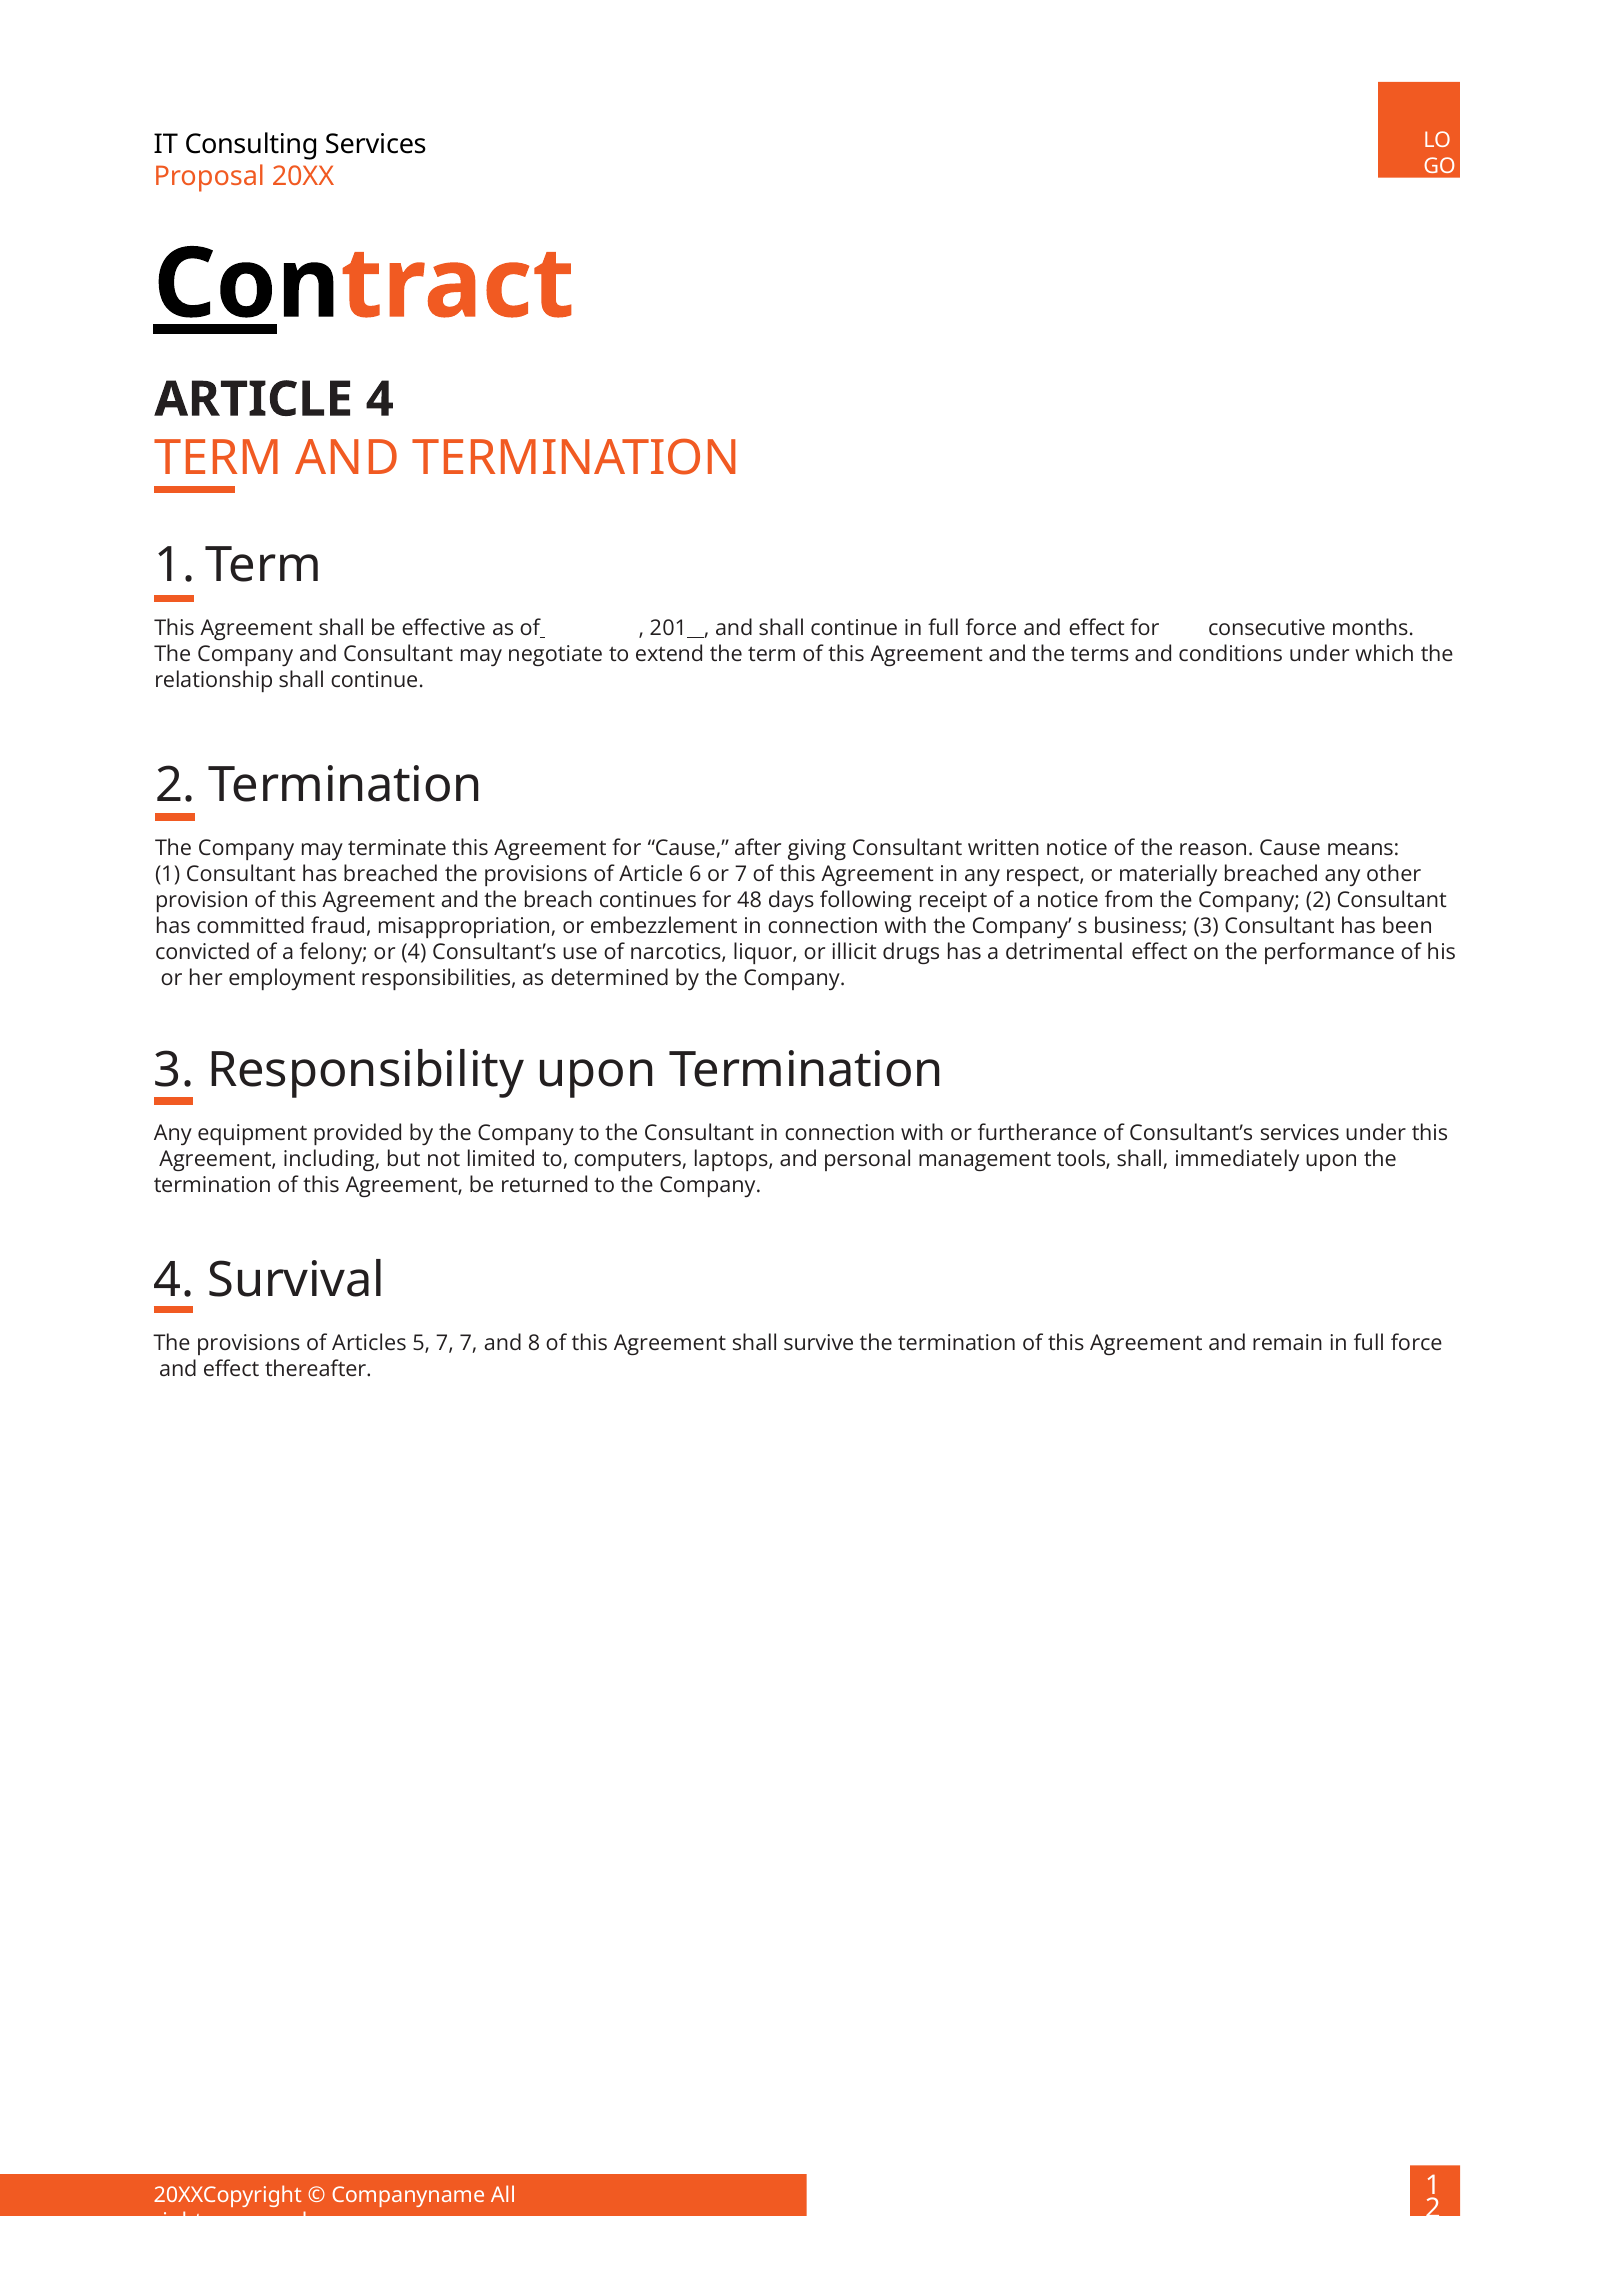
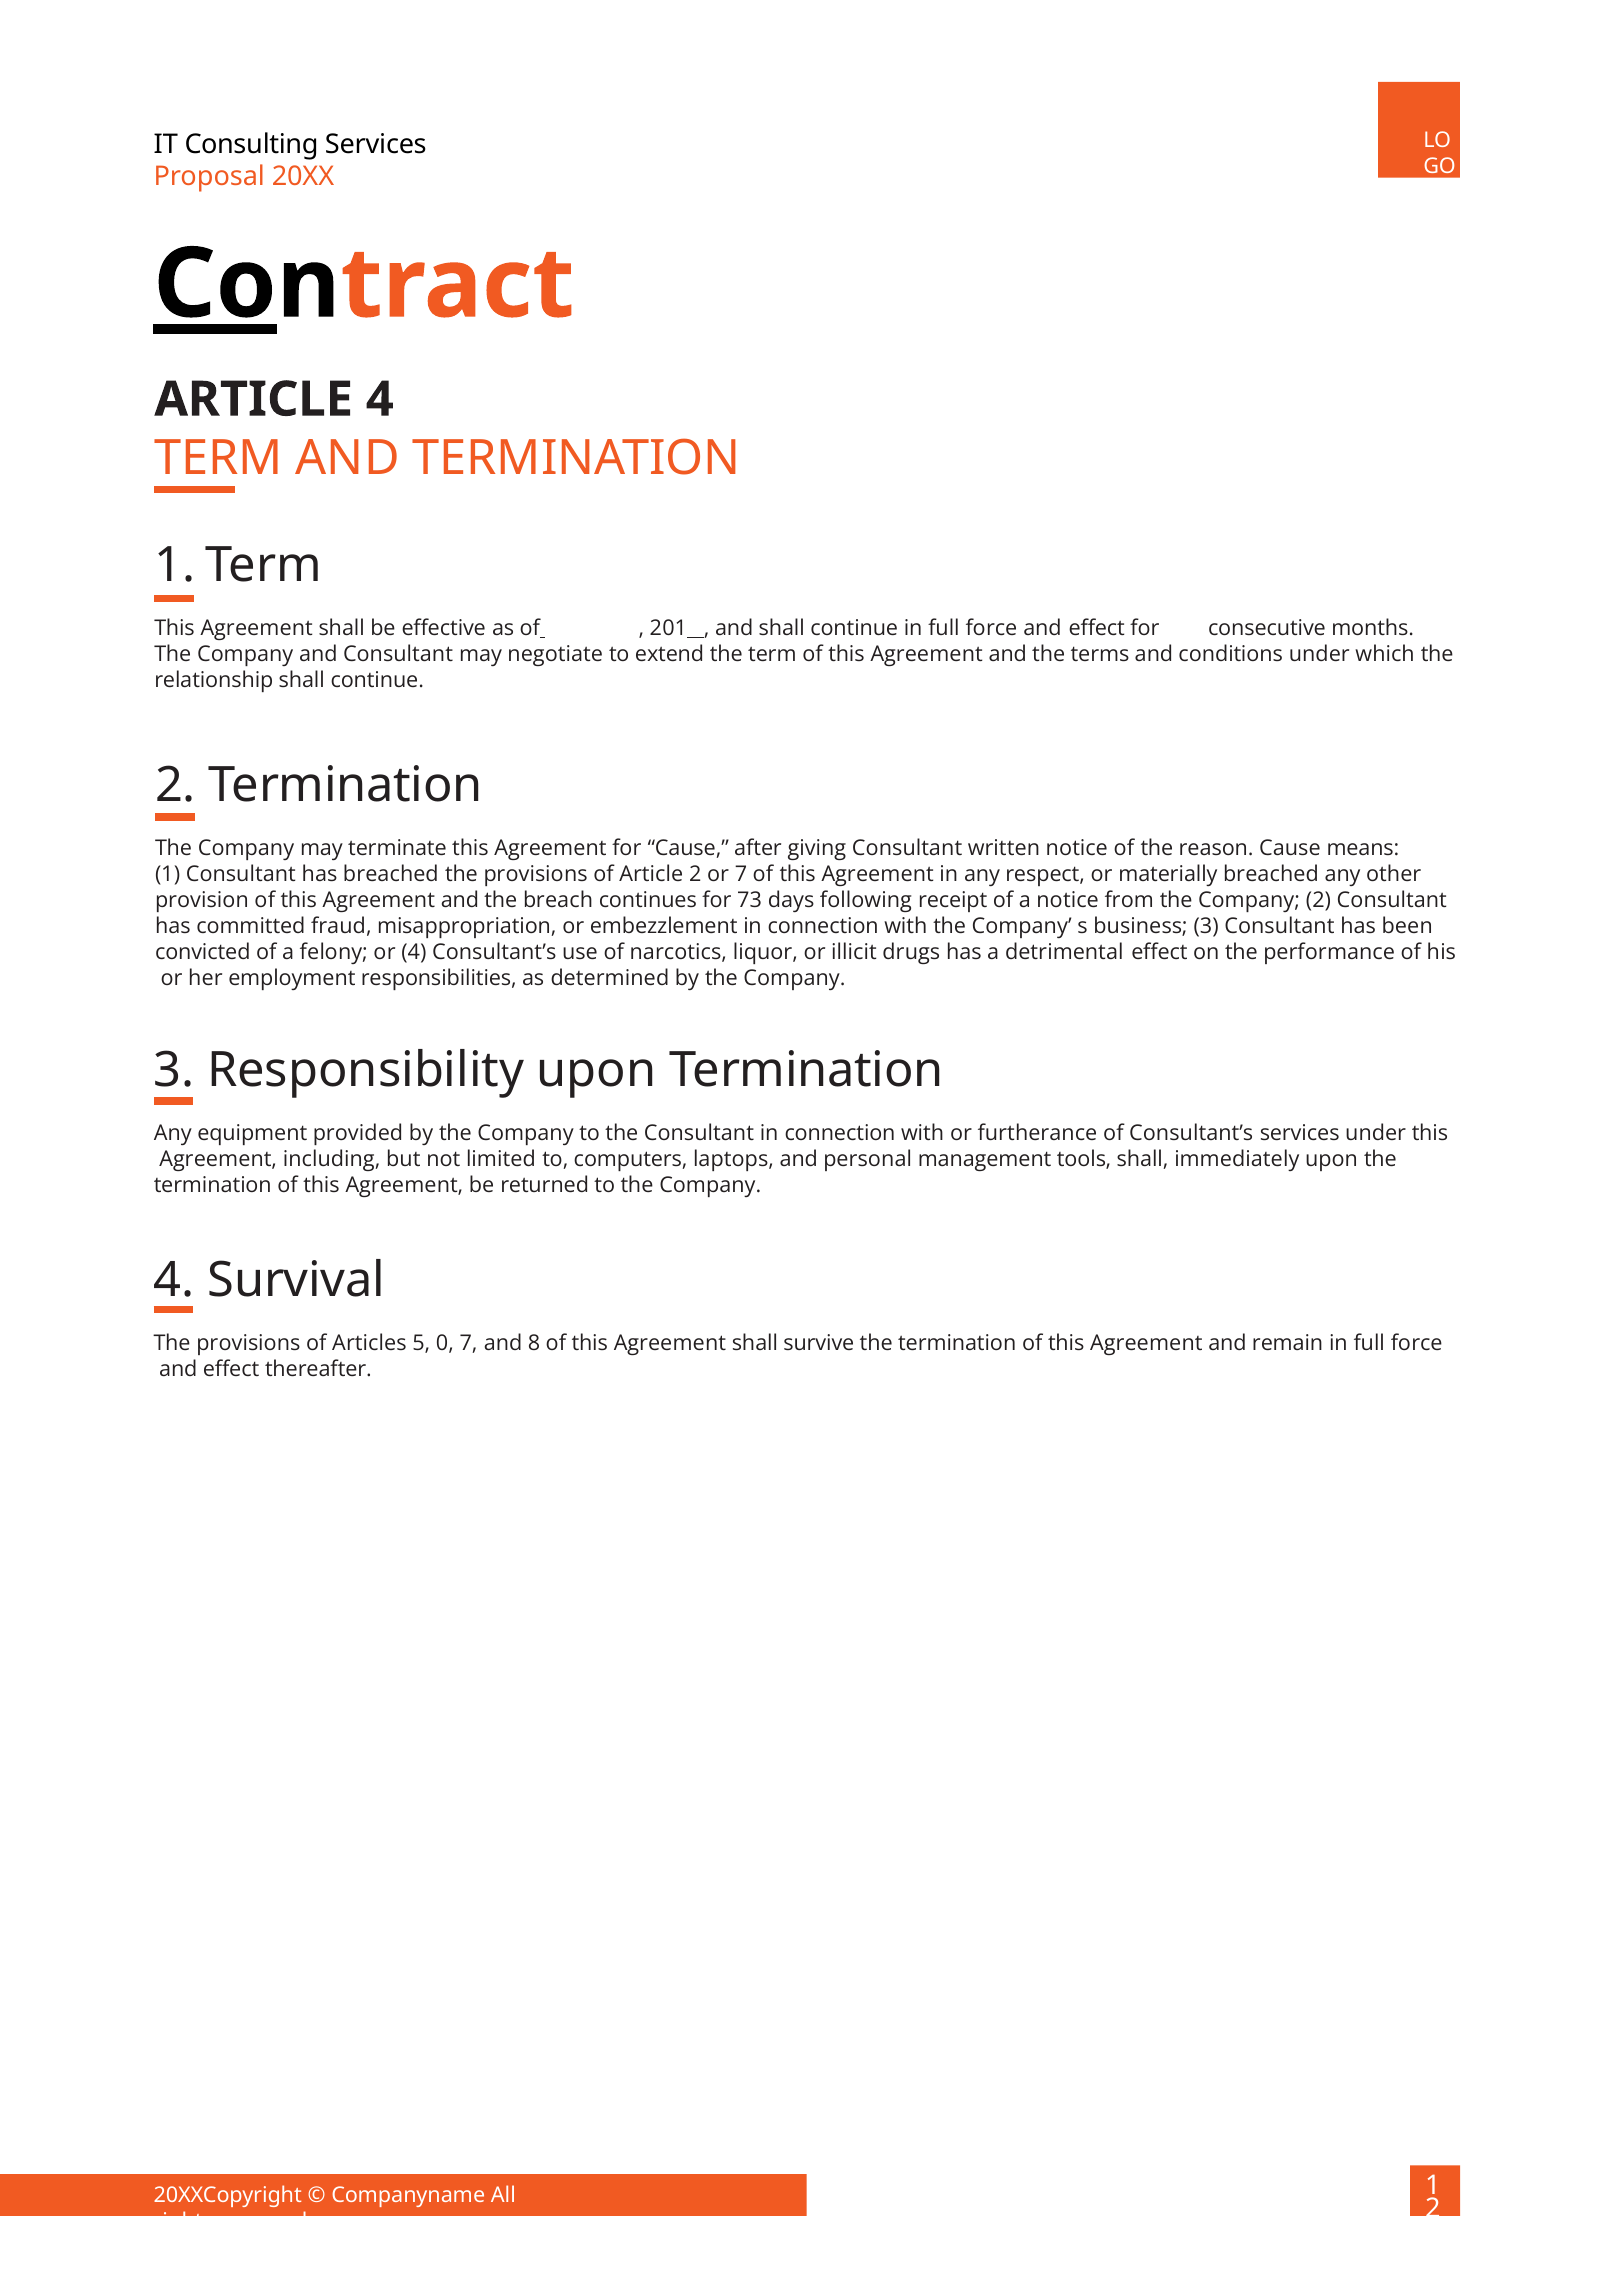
Article 6: 6 -> 2 (695, 874)
48: 48 -> 73 (750, 900)
5 7: 7 -> 0 (445, 1343)
